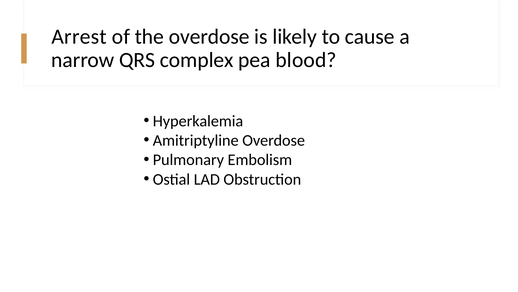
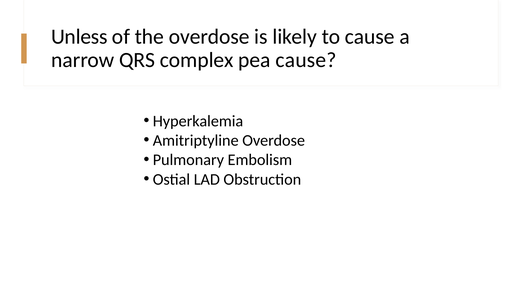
Arrest: Arrest -> Unless (79, 37)
pea blood: blood -> cause (306, 60)
